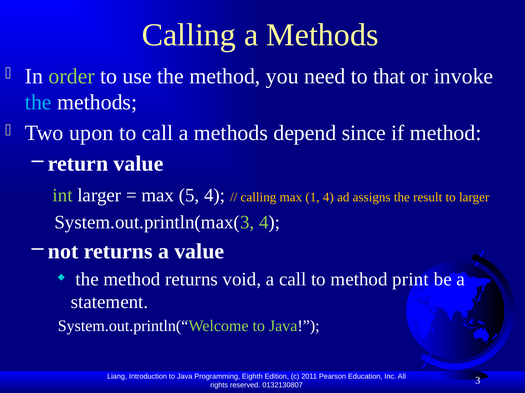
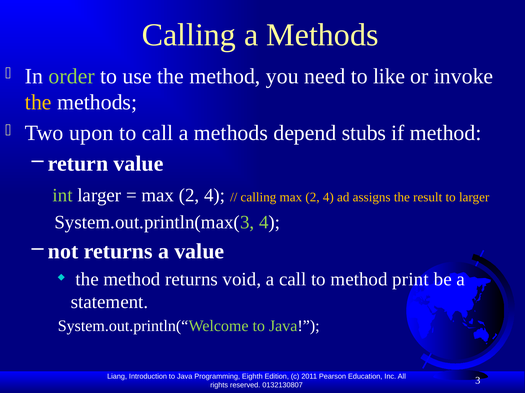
that: that -> like (389, 76)
the colour: light blue -> yellow (38, 103)
since: since -> stubs (364, 133)
5: 5 -> 2 (189, 195)
calling max 1: 1 -> 2 (313, 197)
